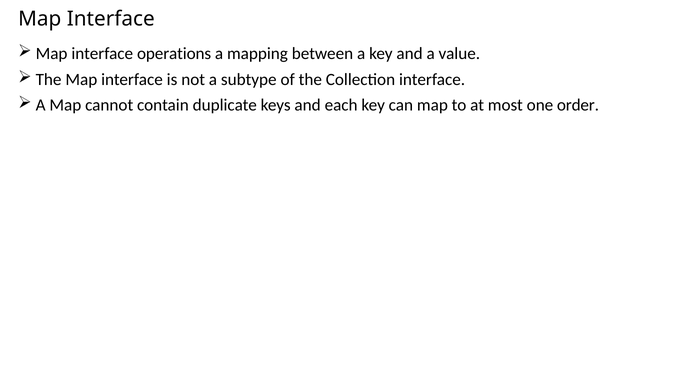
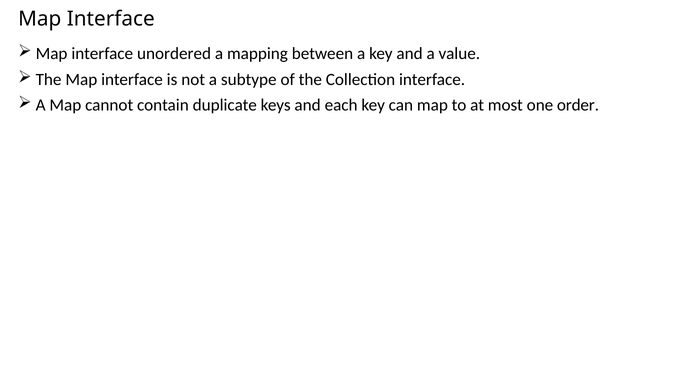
operations: operations -> unordered (174, 54)
